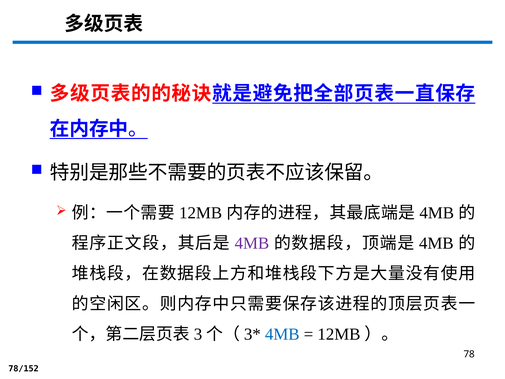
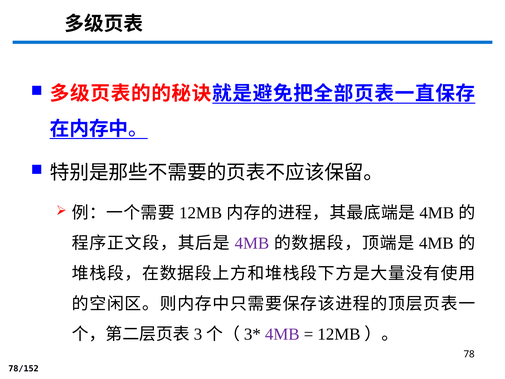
4MB colour: blue -> purple (282, 334)
